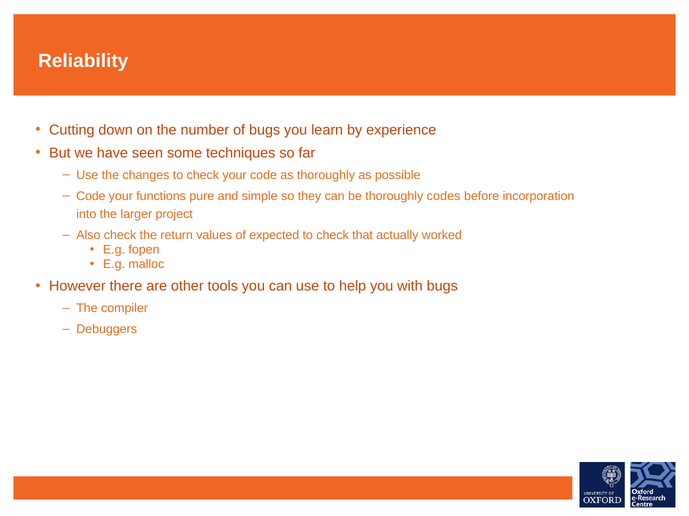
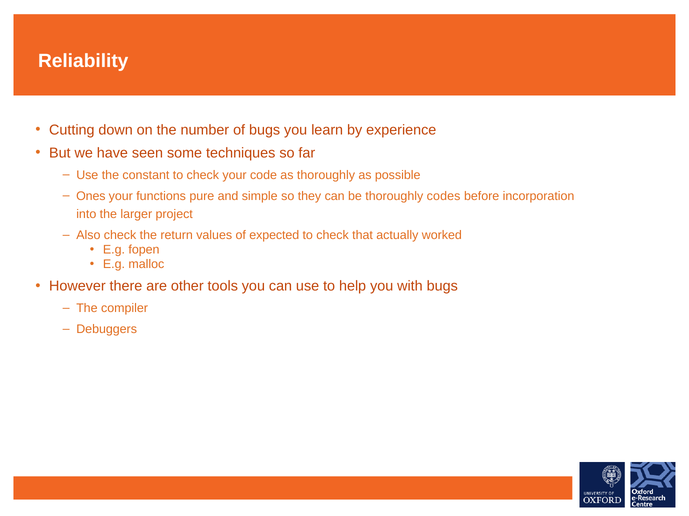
changes: changes -> constant (146, 175)
Code: Code -> Ones (91, 196)
